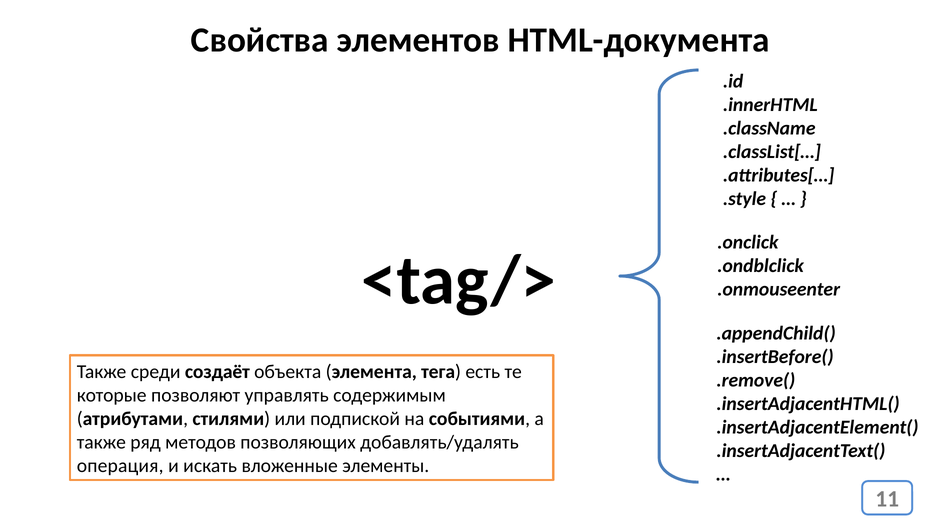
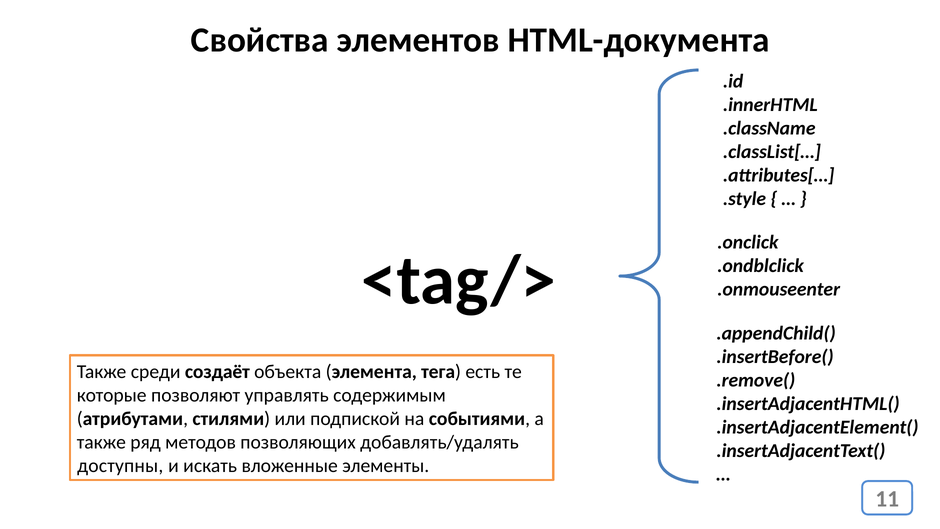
операция: операция -> доступны (120, 466)
